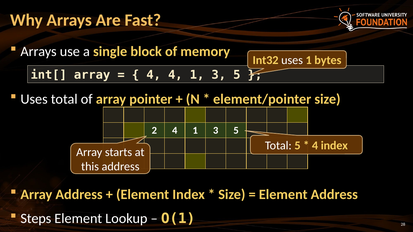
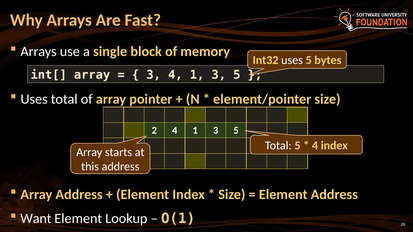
uses 1: 1 -> 5 (309, 60)
4: 4 -> 3 (154, 75)
Steps: Steps -> Want (36, 219)
